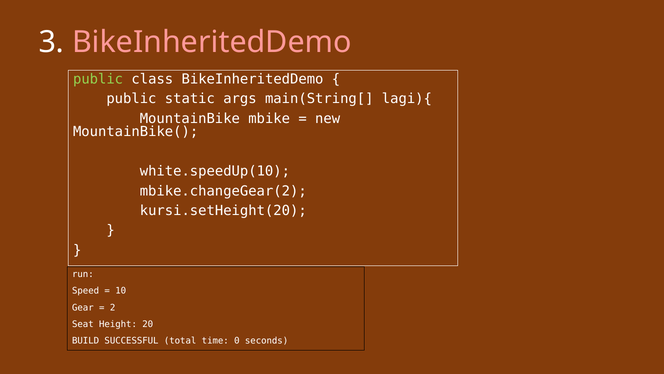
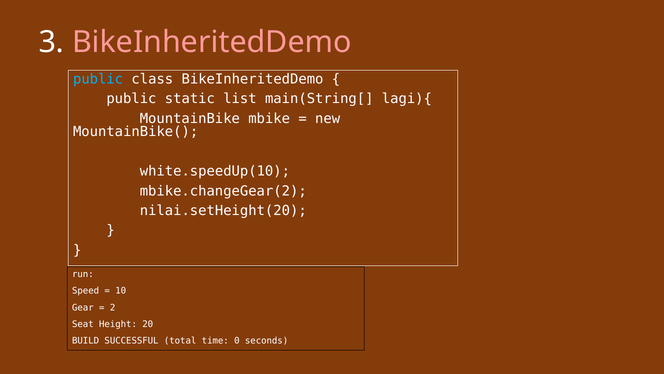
public colour: light green -> light blue (98, 79)
args: args -> list (240, 99)
kursi.setHeight(20: kursi.setHeight(20 -> nilai.setHeight(20 (223, 210)
